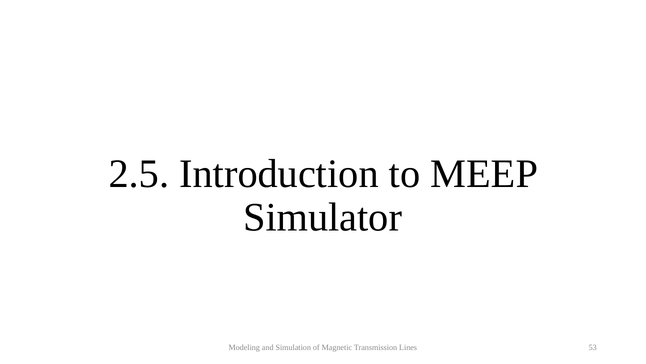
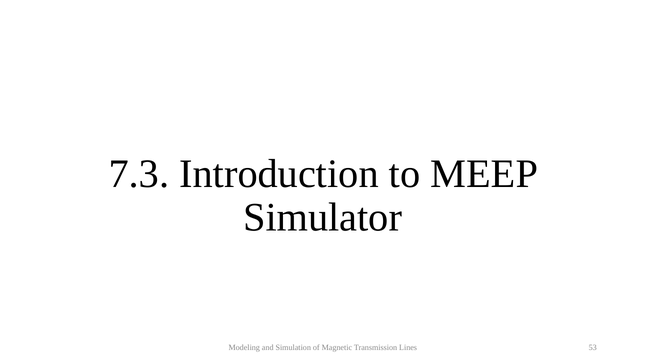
2.5: 2.5 -> 7.3 (139, 174)
